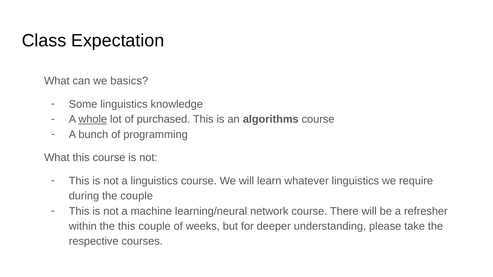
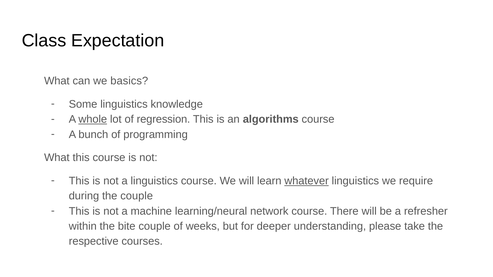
purchased: purchased -> regression (163, 120)
whatever underline: none -> present (307, 181)
the this: this -> bite (127, 226)
